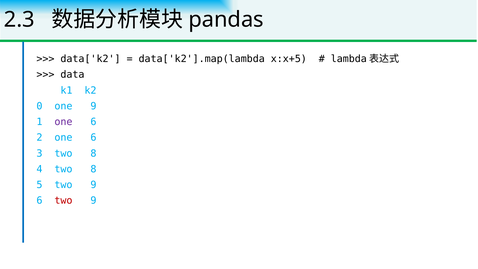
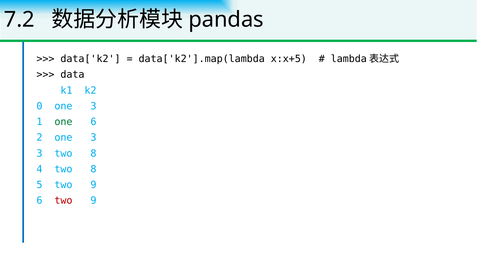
2.3: 2.3 -> 7.2 (19, 20)
0 one 9: 9 -> 3 (93, 106)
one colour: purple -> green (63, 122)
2 one 6: 6 -> 3 (93, 138)
